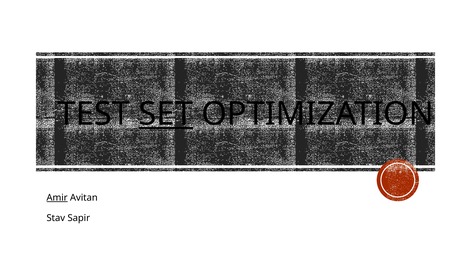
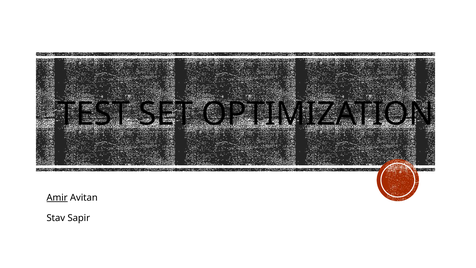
SET underline: present -> none (166, 114)
